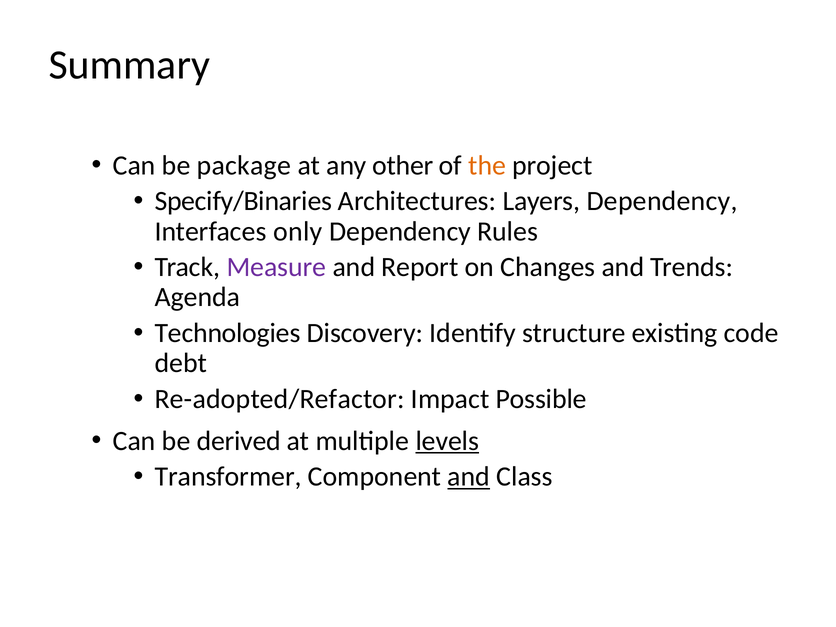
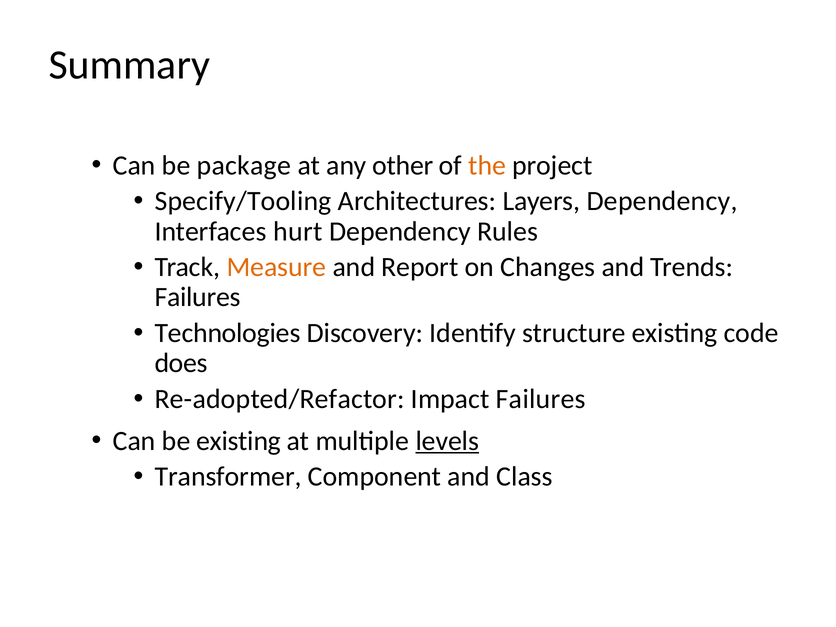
Specify/Binaries: Specify/Binaries -> Specify/Tooling (243, 201)
only: only -> hurt (298, 231)
Measure colour: purple -> orange (276, 267)
Agenda: Agenda -> Failures (198, 297)
debt: debt -> does (181, 363)
Impact Possible: Possible -> Failures (541, 399)
be derived: derived -> existing (239, 441)
and underline: present -> none (469, 477)
